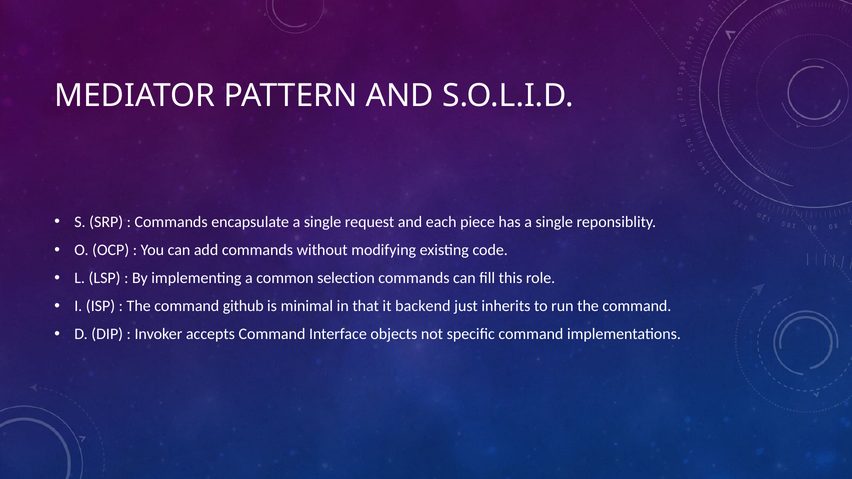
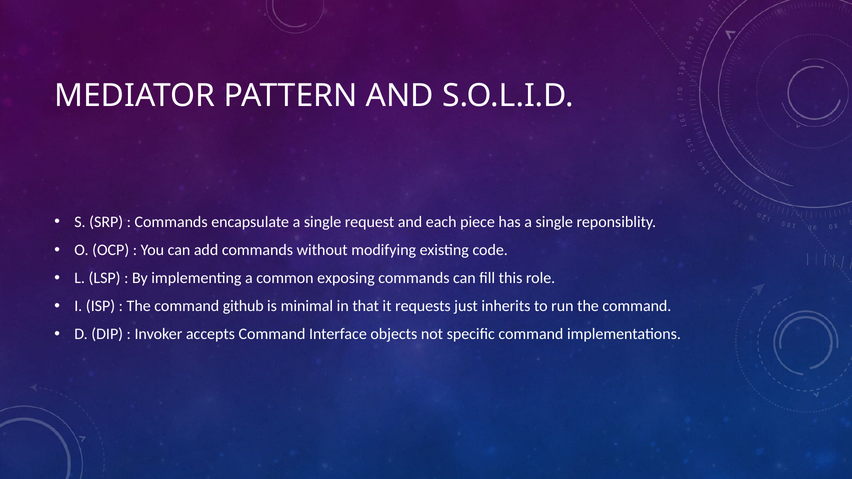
selection: selection -> exposing (346, 278)
backend: backend -> requests (423, 306)
